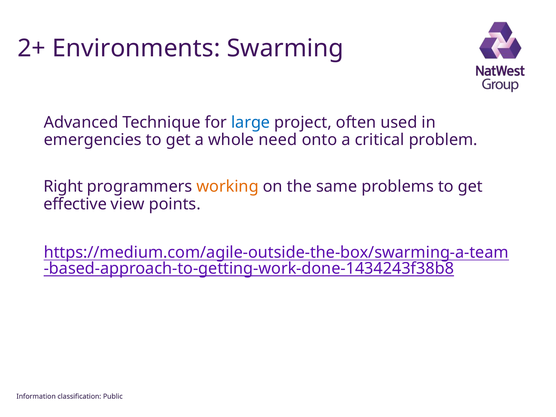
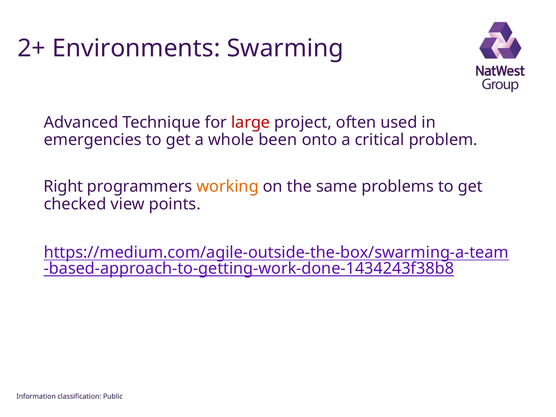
large colour: blue -> red (251, 122)
need: need -> been (278, 140)
effective: effective -> checked (75, 204)
